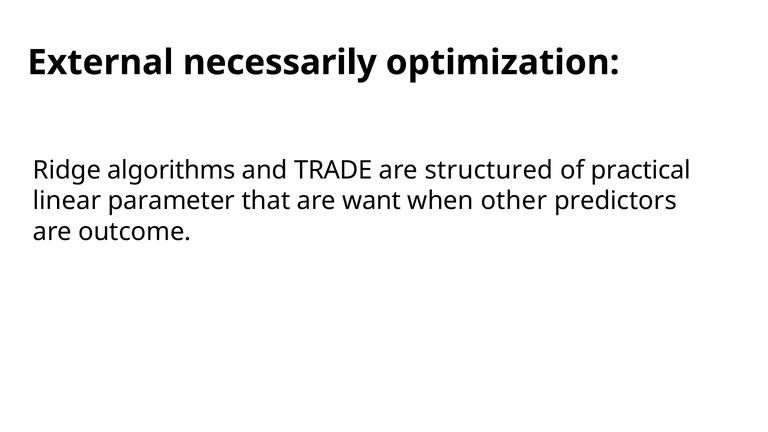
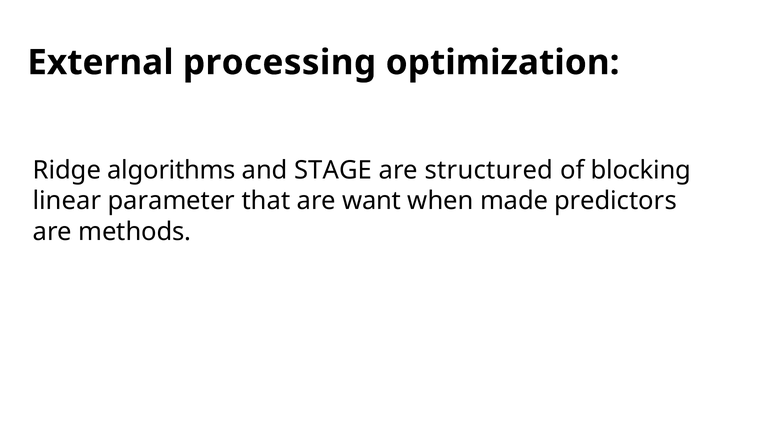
necessarily: necessarily -> processing (280, 63)
TRADE: TRADE -> STAGE (333, 170)
practical: practical -> blocking (641, 170)
other: other -> made (514, 201)
outcome: outcome -> methods (135, 232)
